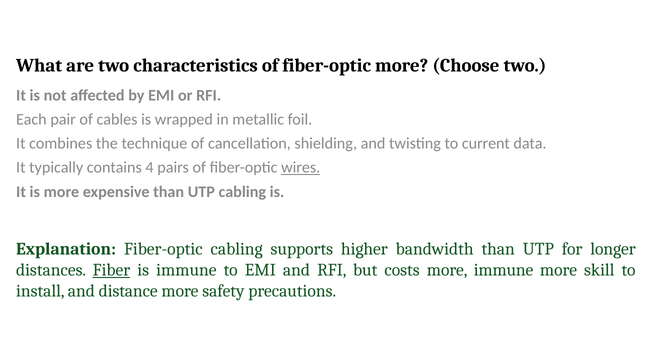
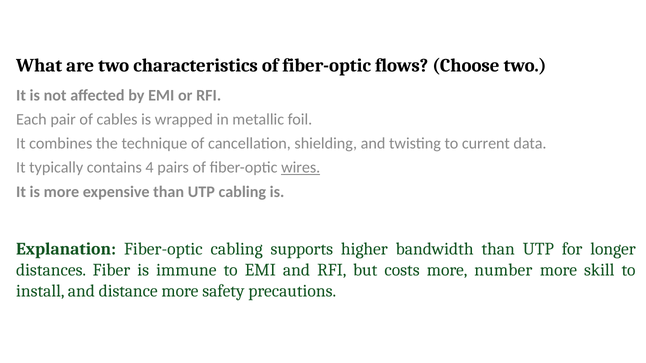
fiber-optic more: more -> flows (402, 66)
Fiber underline: present -> none (111, 270)
more immune: immune -> number (503, 270)
